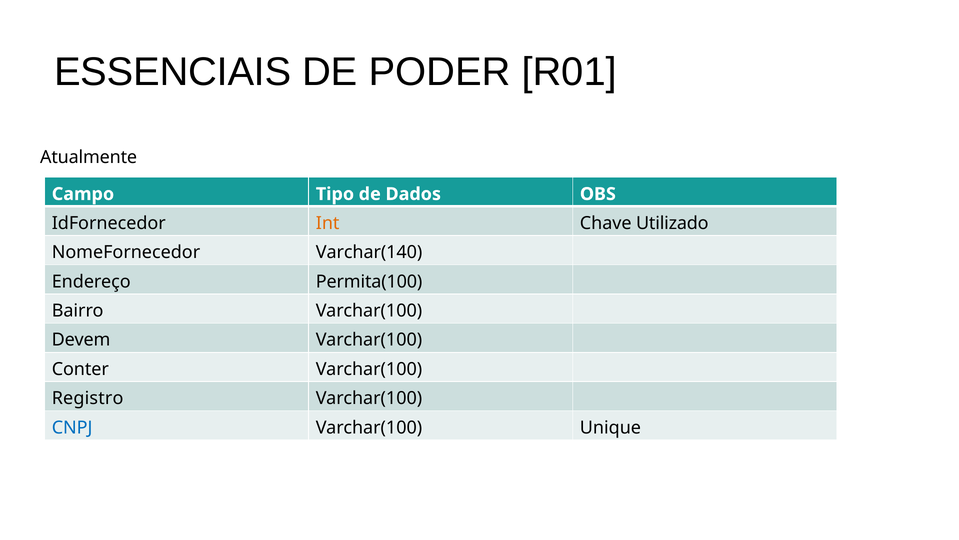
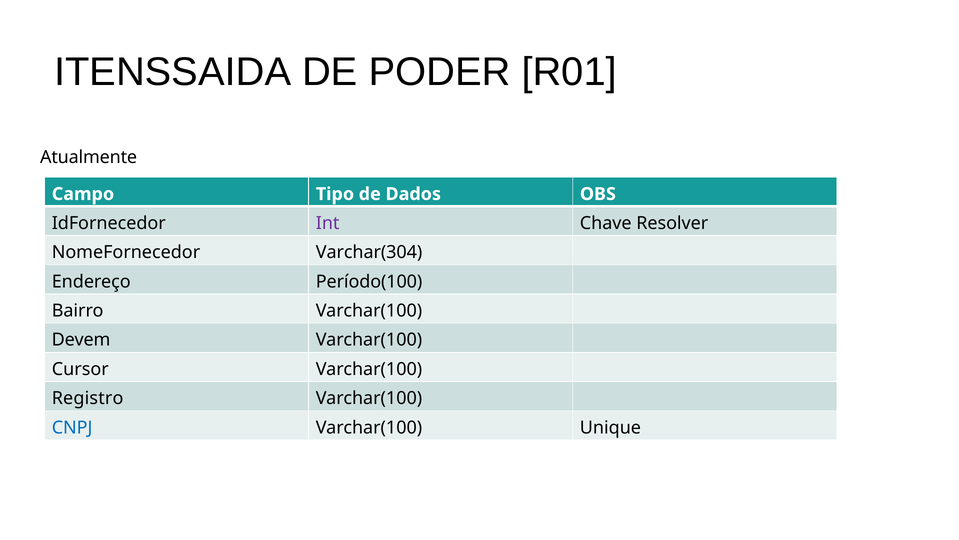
ESSENCIAIS: ESSENCIAIS -> ITENSSAIDA (173, 72)
Int colour: orange -> purple (328, 223)
Utilizado: Utilizado -> Resolver (672, 223)
Varchar(140: Varchar(140 -> Varchar(304 (369, 252)
Permita(100: Permita(100 -> Período(100 (369, 281)
Conter: Conter -> Cursor (80, 369)
